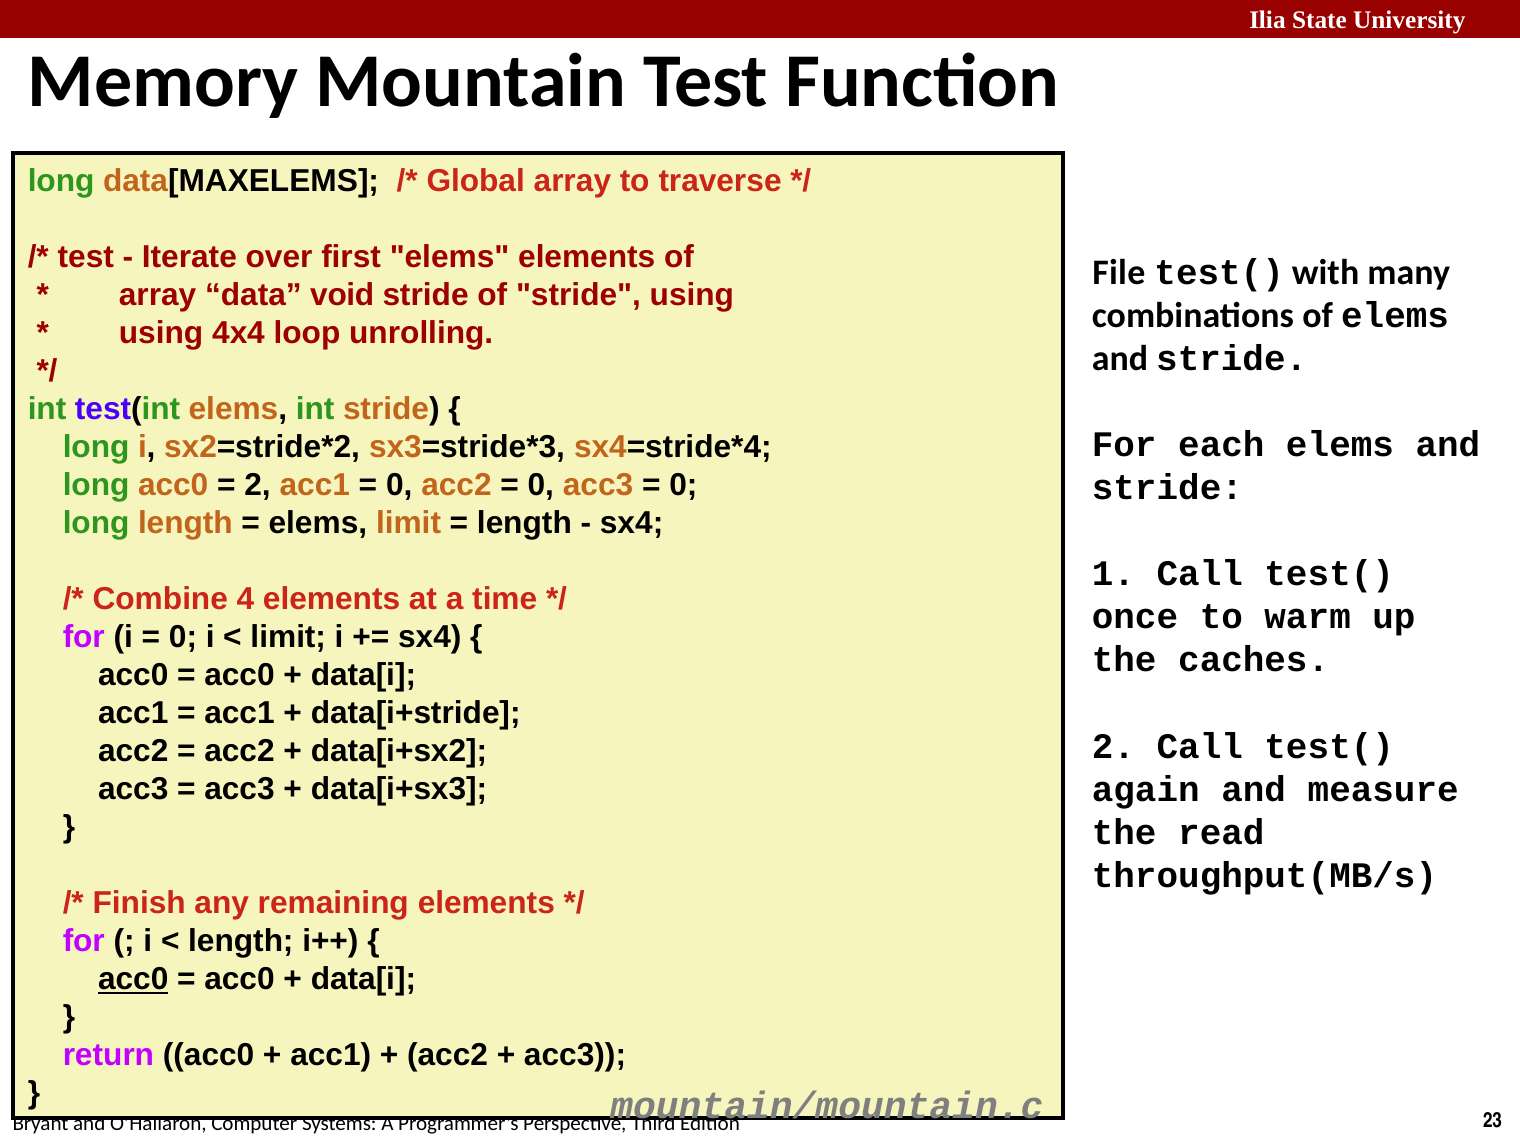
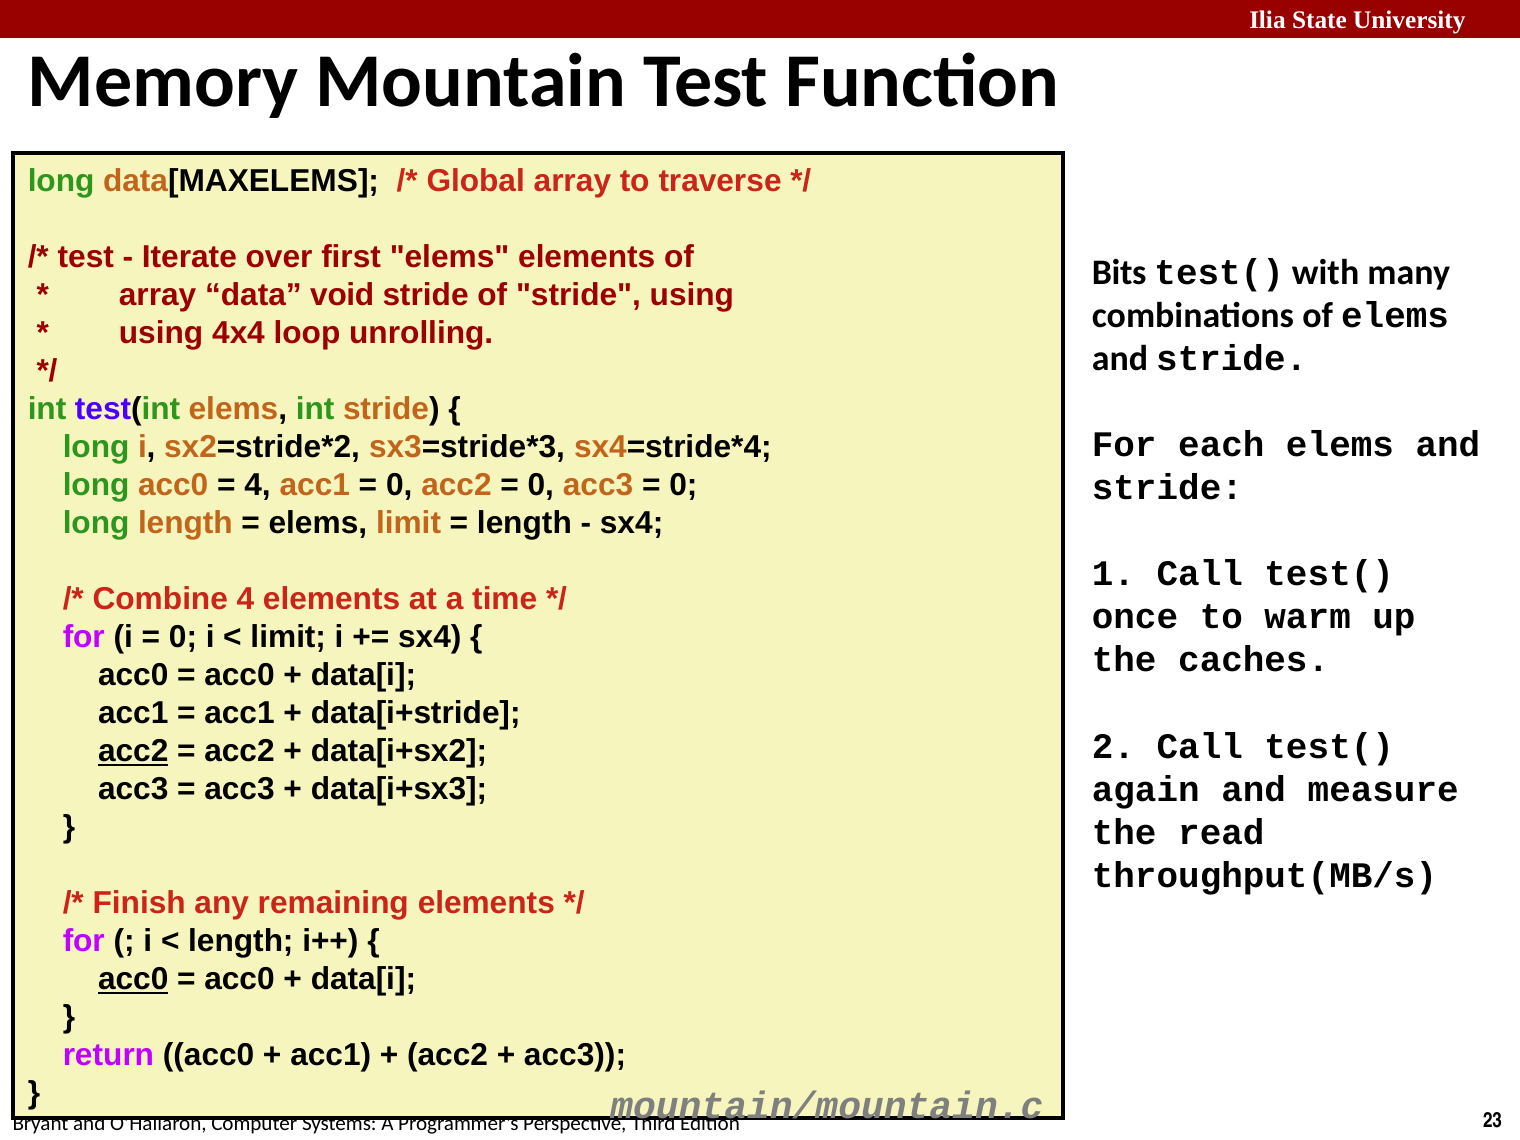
File: File -> Bits (1119, 272)
2: 2 -> 4 (258, 486)
acc2 underline: none -> present (133, 752)
